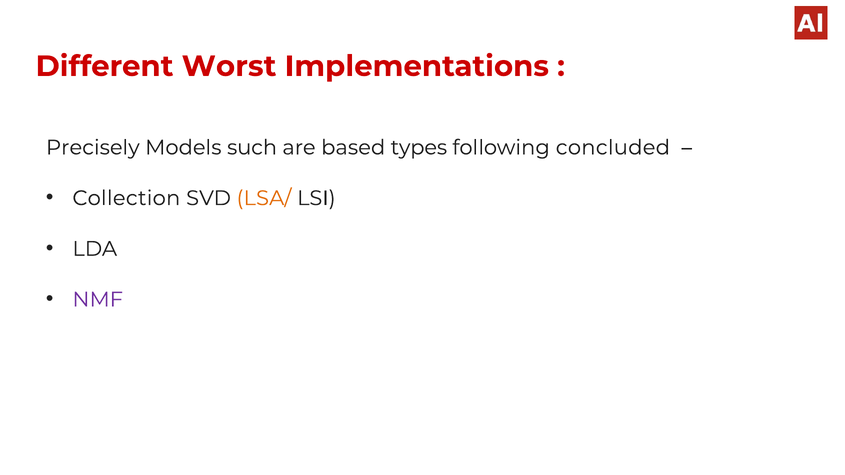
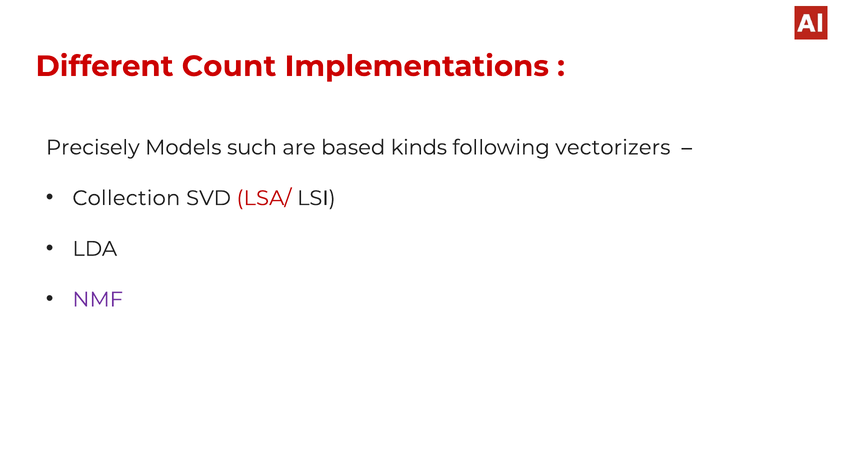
Worst: Worst -> Count (229, 66)
types: types -> kinds (419, 148)
concluded: concluded -> vectorizers (613, 148)
LSA/ colour: orange -> red (264, 198)
